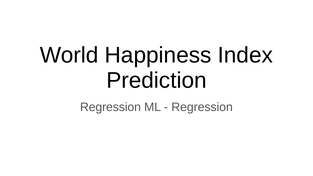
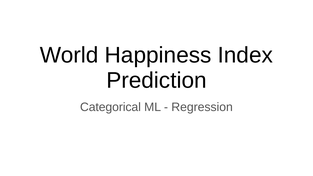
Regression: Regression -> Categorical (110, 107)
